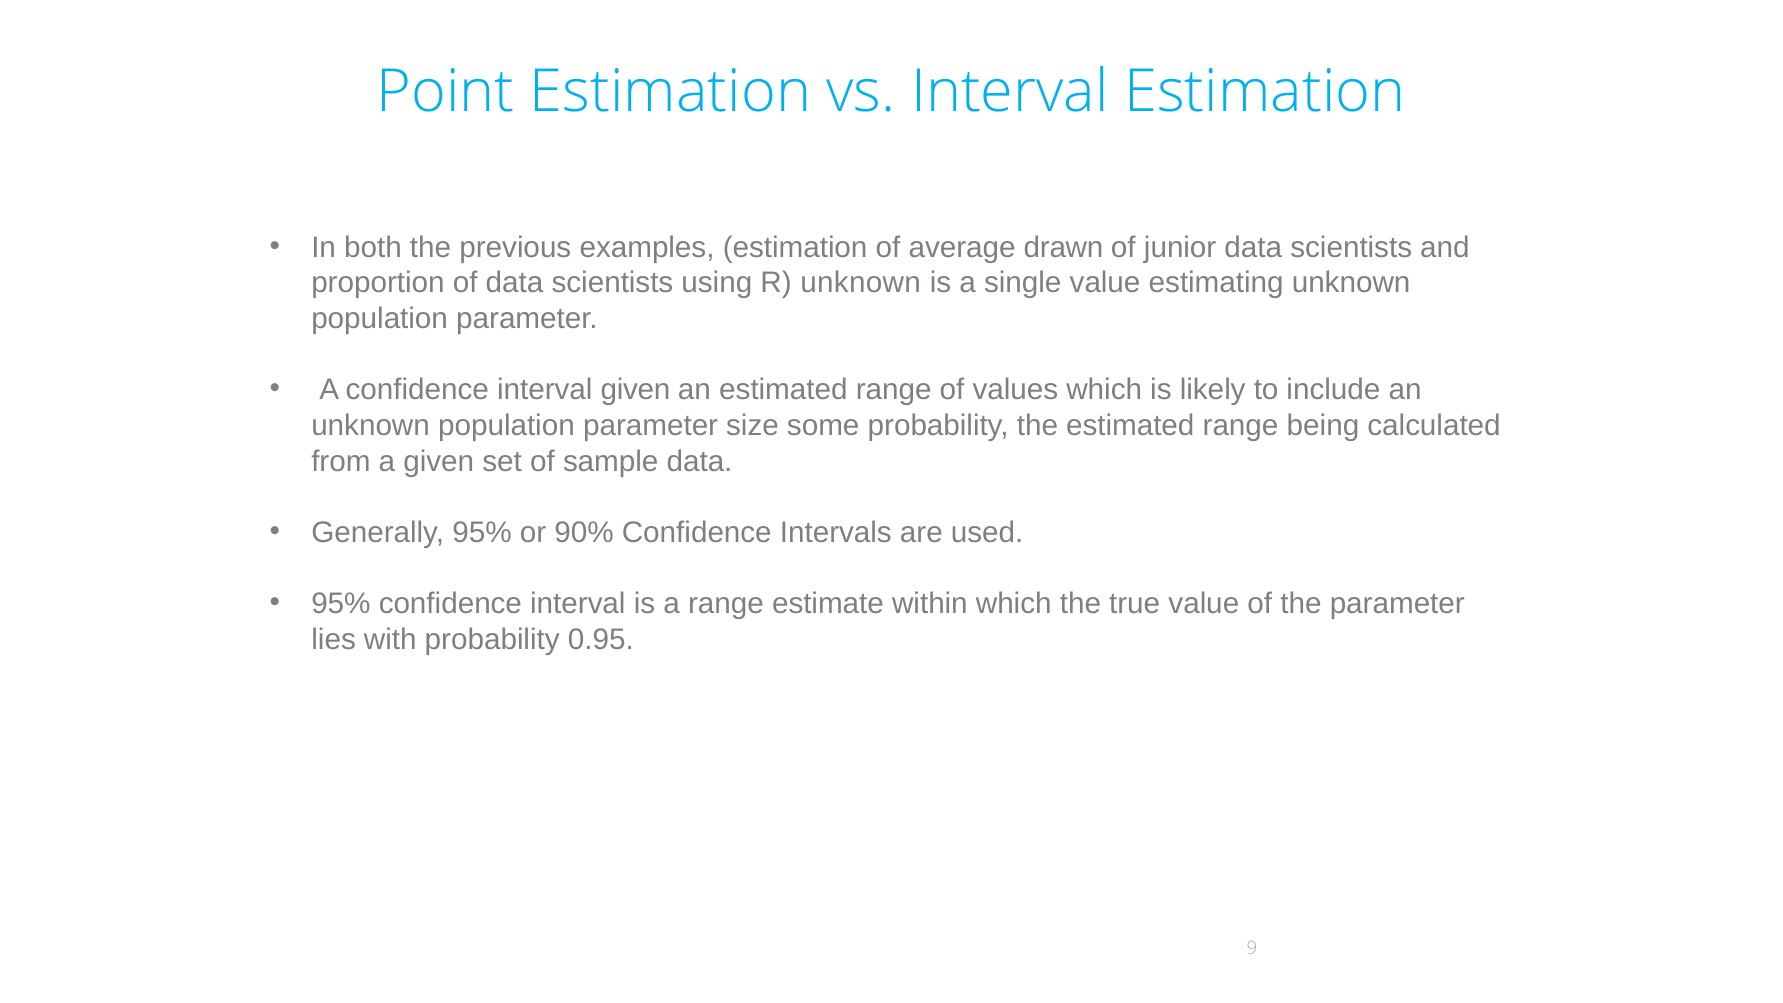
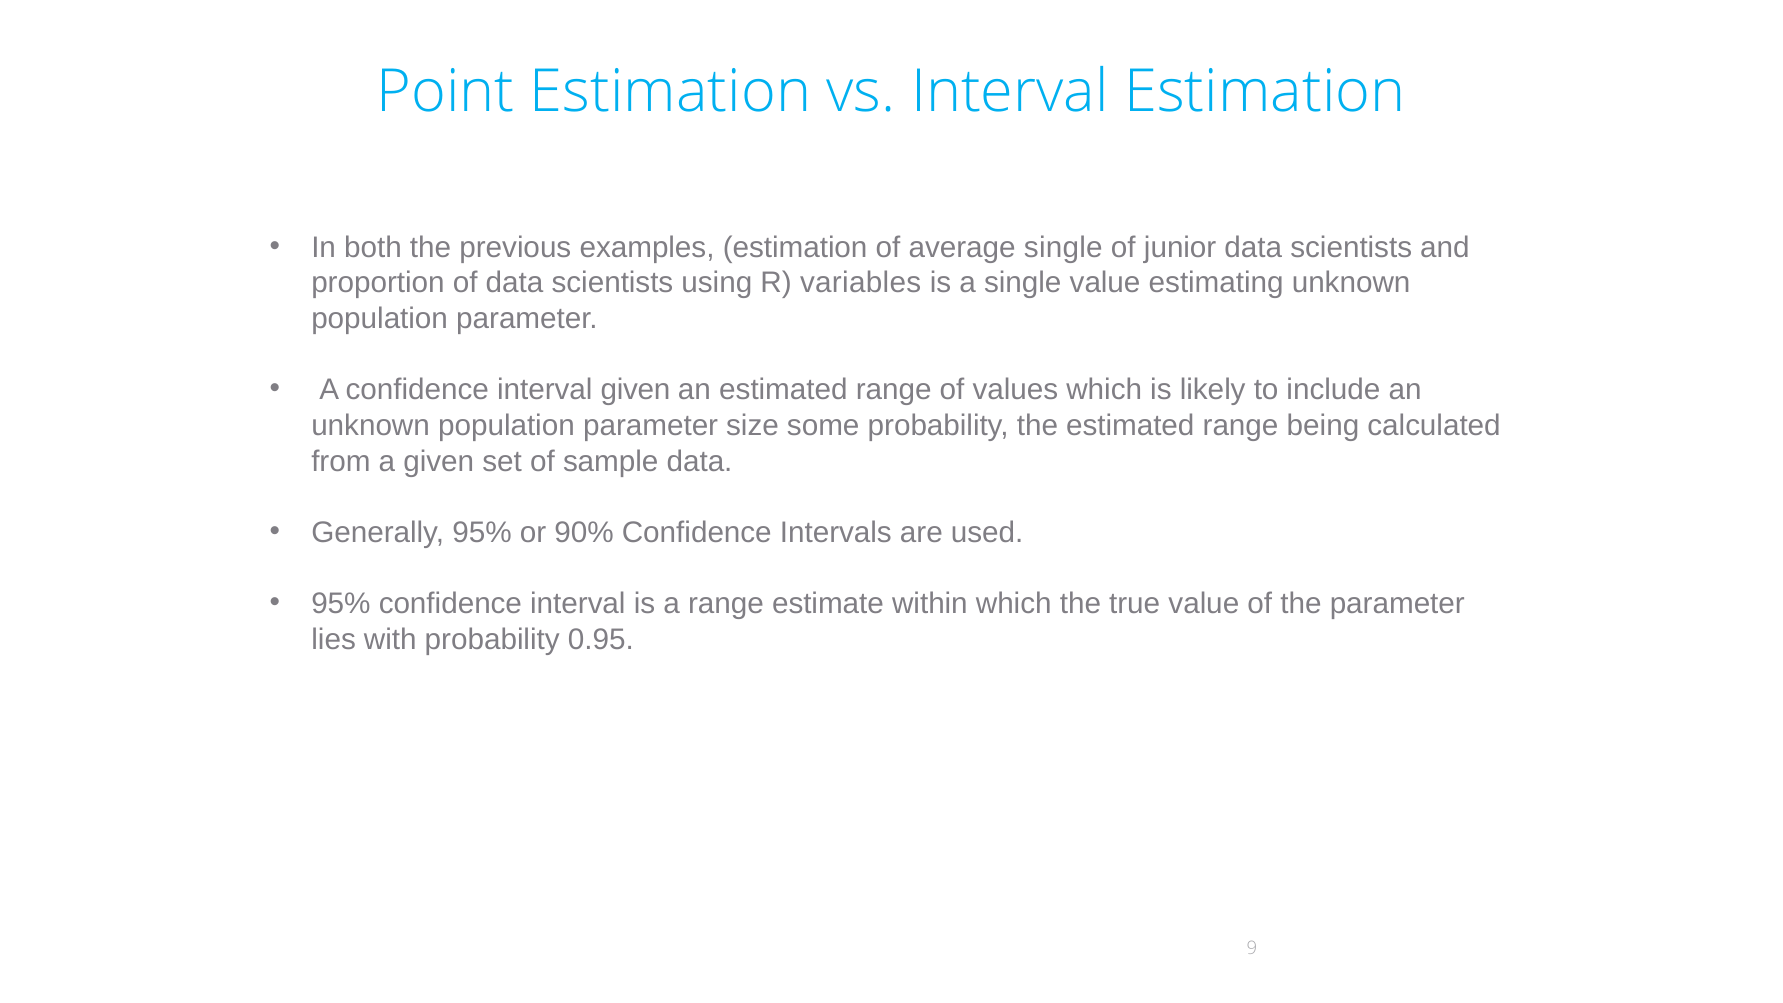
average drawn: drawn -> single (1063, 247)
R unknown: unknown -> variables (861, 283)
